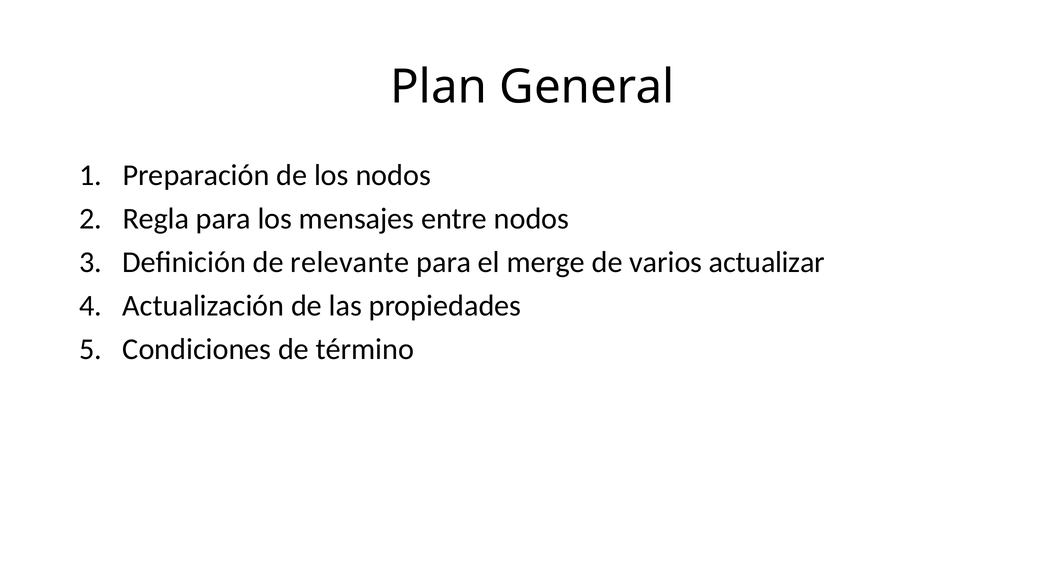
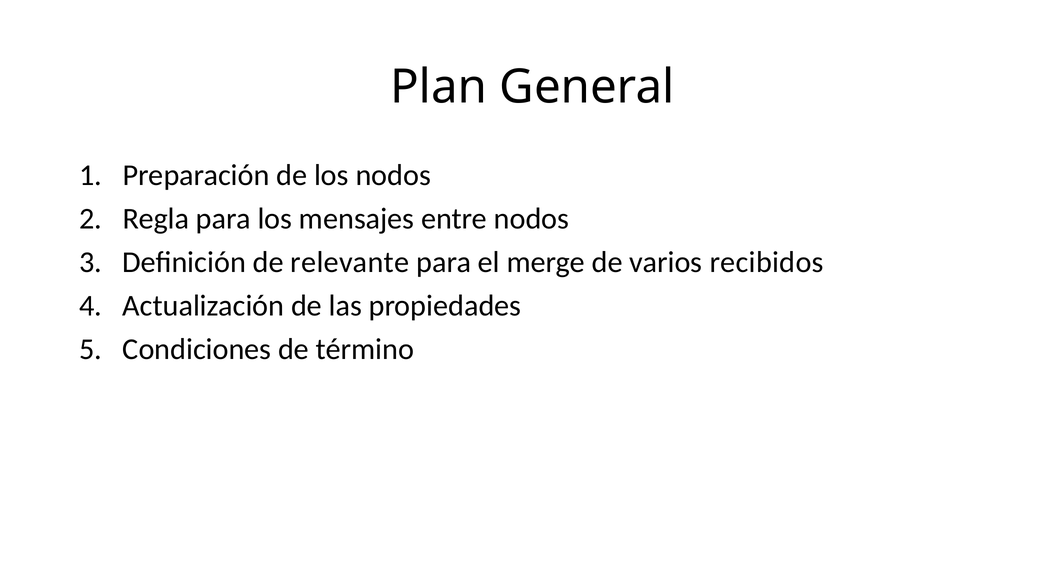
actualizar: actualizar -> recibidos (767, 262)
